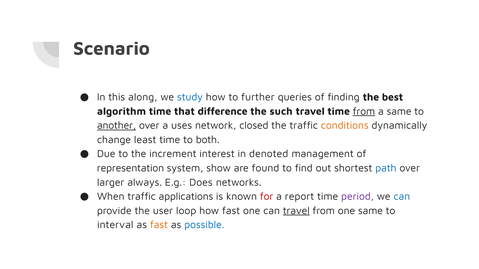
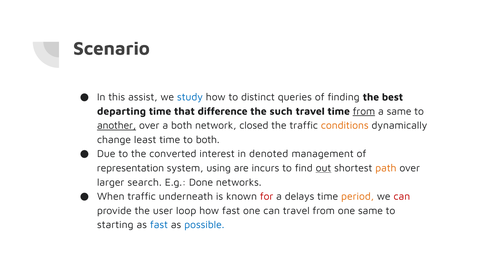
along: along -> assist (143, 97)
further: further -> distinct (258, 97)
algorithm: algorithm -> departing (121, 111)
a uses: uses -> both (182, 126)
increment: increment -> converted (173, 154)
show: show -> using (219, 168)
found: found -> incurs (265, 168)
out underline: none -> present (323, 168)
path colour: blue -> orange (386, 168)
always: always -> search (145, 183)
Does: Does -> Done (201, 183)
applications: applications -> underneath (186, 197)
report: report -> delays (300, 197)
period colour: purple -> orange (358, 197)
can colour: blue -> red (402, 197)
travel underline: present -> none (296, 211)
interval: interval -> starting (115, 225)
fast colour: orange -> blue (159, 225)
